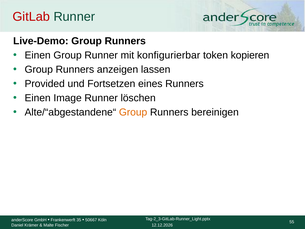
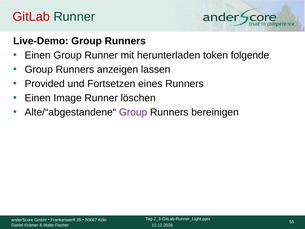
konfigurierbar: konfigurierbar -> herunterladen (169, 55)
kopieren: kopieren -> folgende (250, 55)
Group colour: orange -> purple (133, 112)
